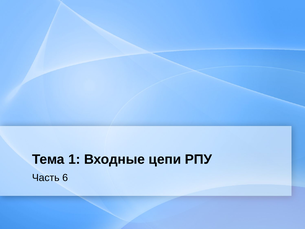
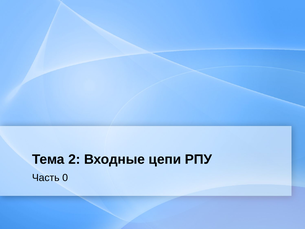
1: 1 -> 2 (74, 159)
6: 6 -> 0 (65, 178)
